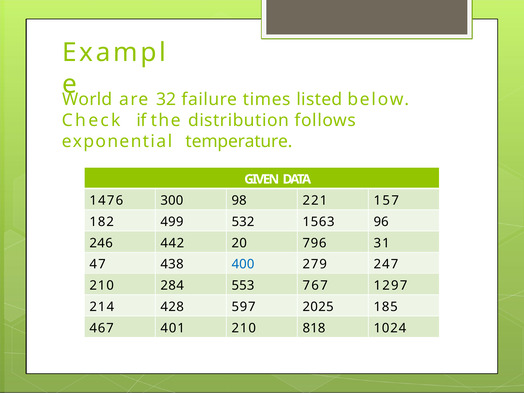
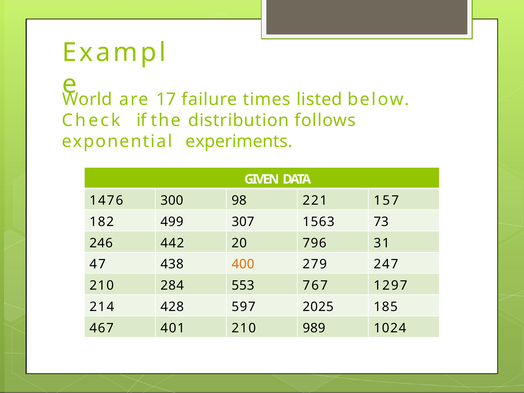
32: 32 -> 17 (166, 99)
temperature: temperature -> experiments (239, 141)
532: 532 -> 307 (243, 222)
96: 96 -> 73 (381, 222)
400 colour: blue -> orange (243, 264)
818: 818 -> 989 (314, 328)
